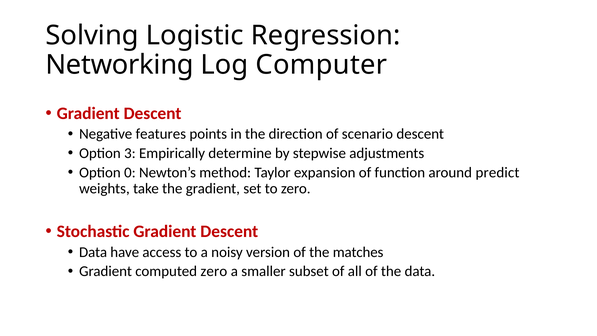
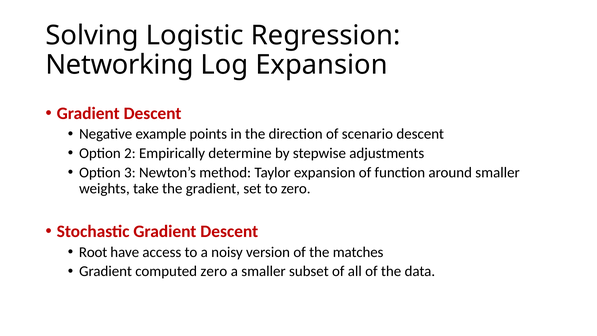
Log Computer: Computer -> Expansion (322, 65)
features: features -> example (161, 134)
3: 3 -> 2 (130, 153)
0: 0 -> 3 (130, 172)
around predict: predict -> smaller (498, 172)
Data: Data -> Root (93, 252)
